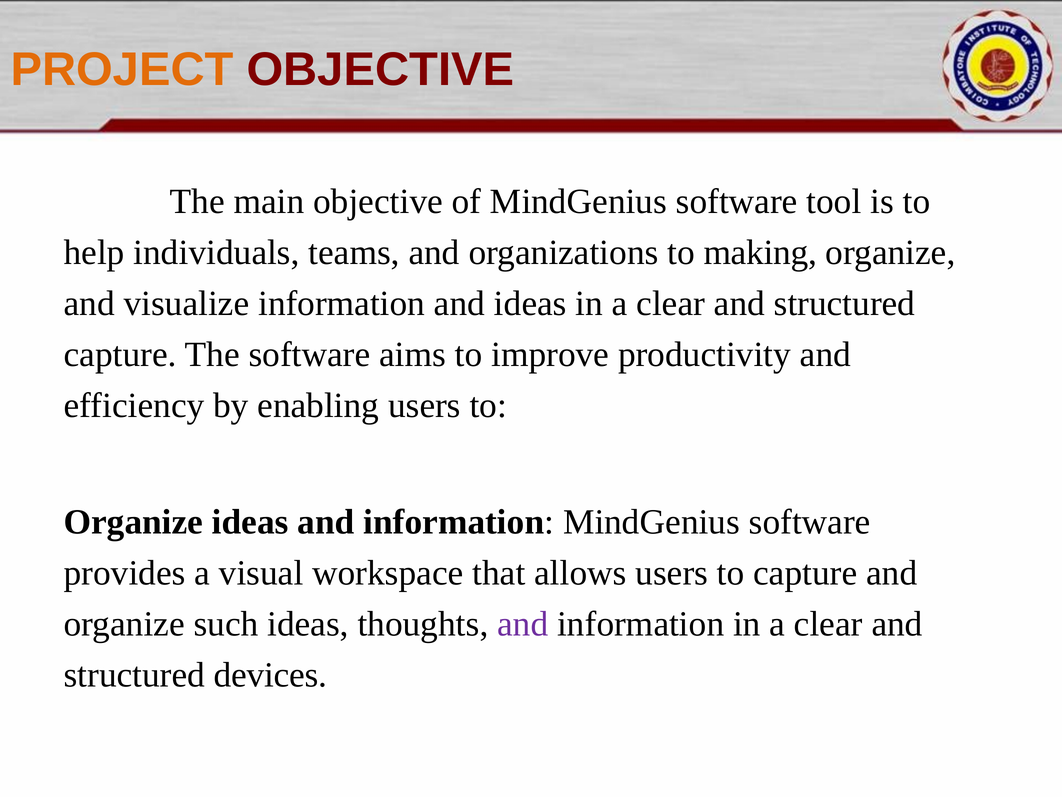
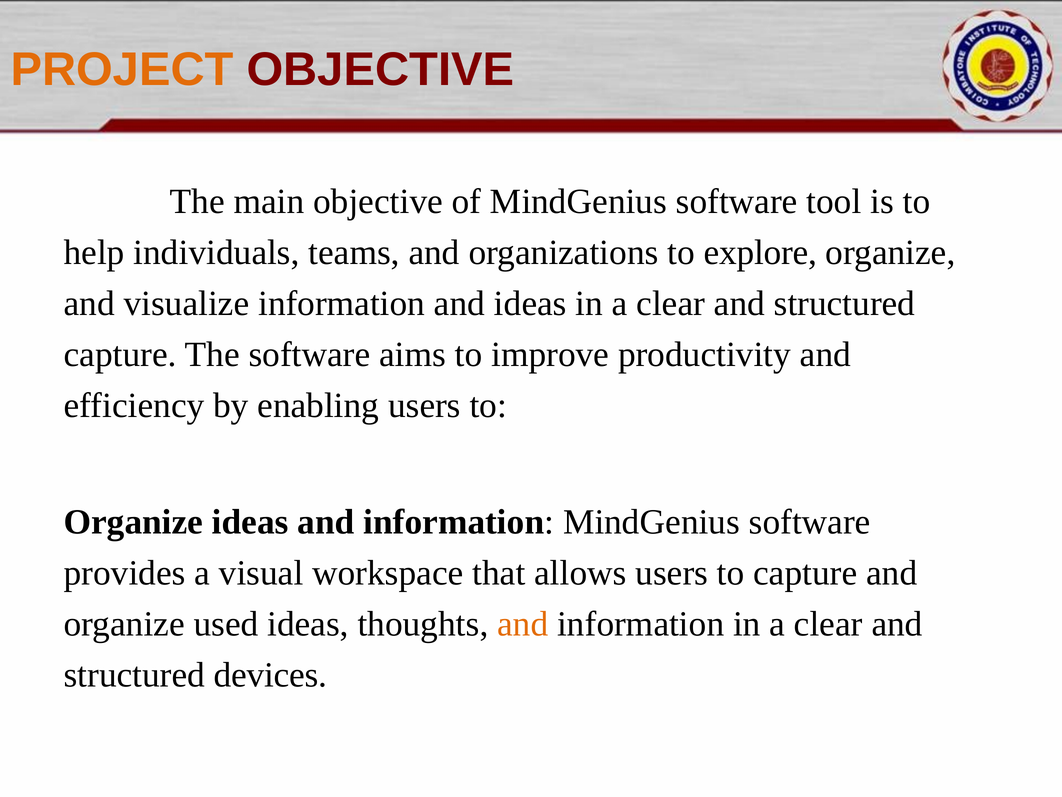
making: making -> explore (760, 253)
such: such -> used (226, 623)
and colour: purple -> orange (523, 623)
